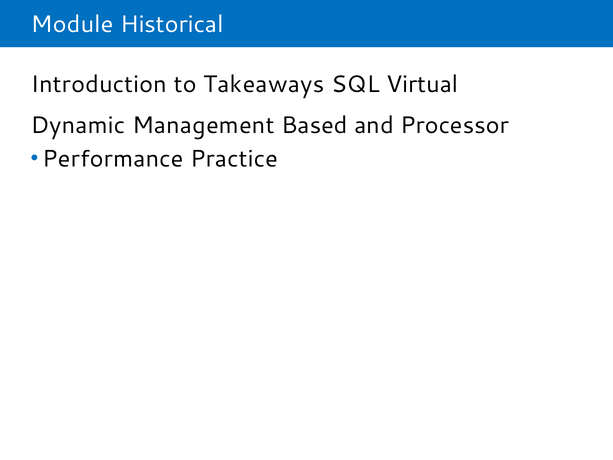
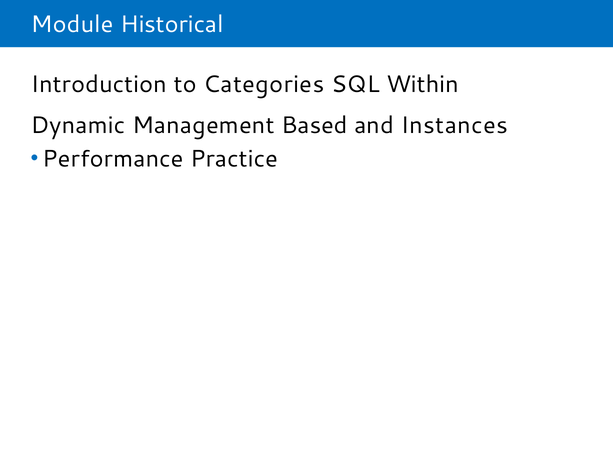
Takeaways: Takeaways -> Categories (264, 84)
Virtual: Virtual -> Within (422, 84)
Processor: Processor -> Instances (454, 125)
